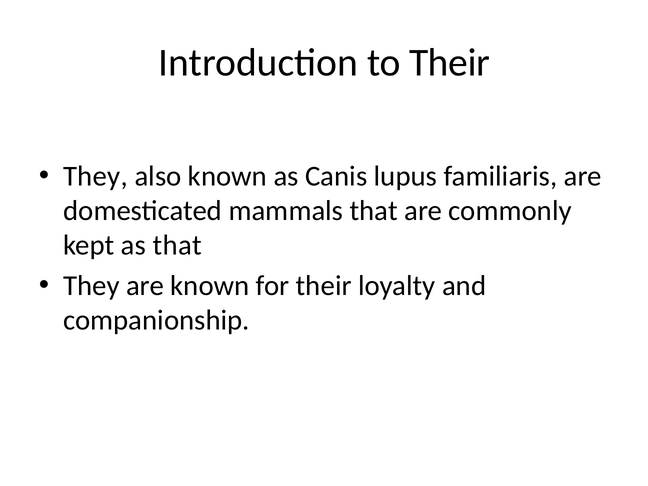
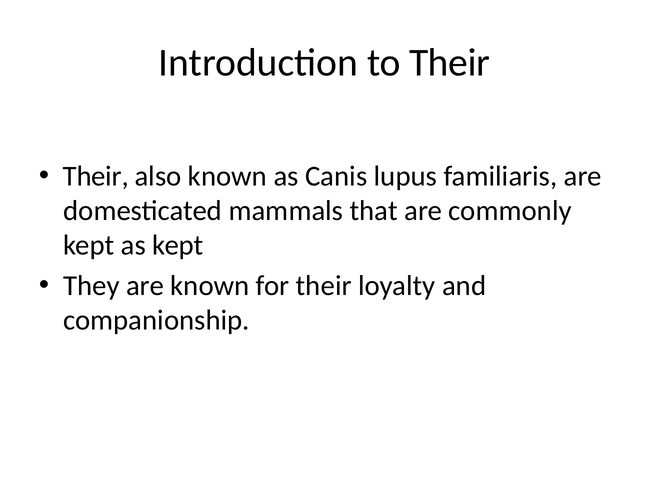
They: They -> Their (96, 176)
as that: that -> kept (178, 245)
